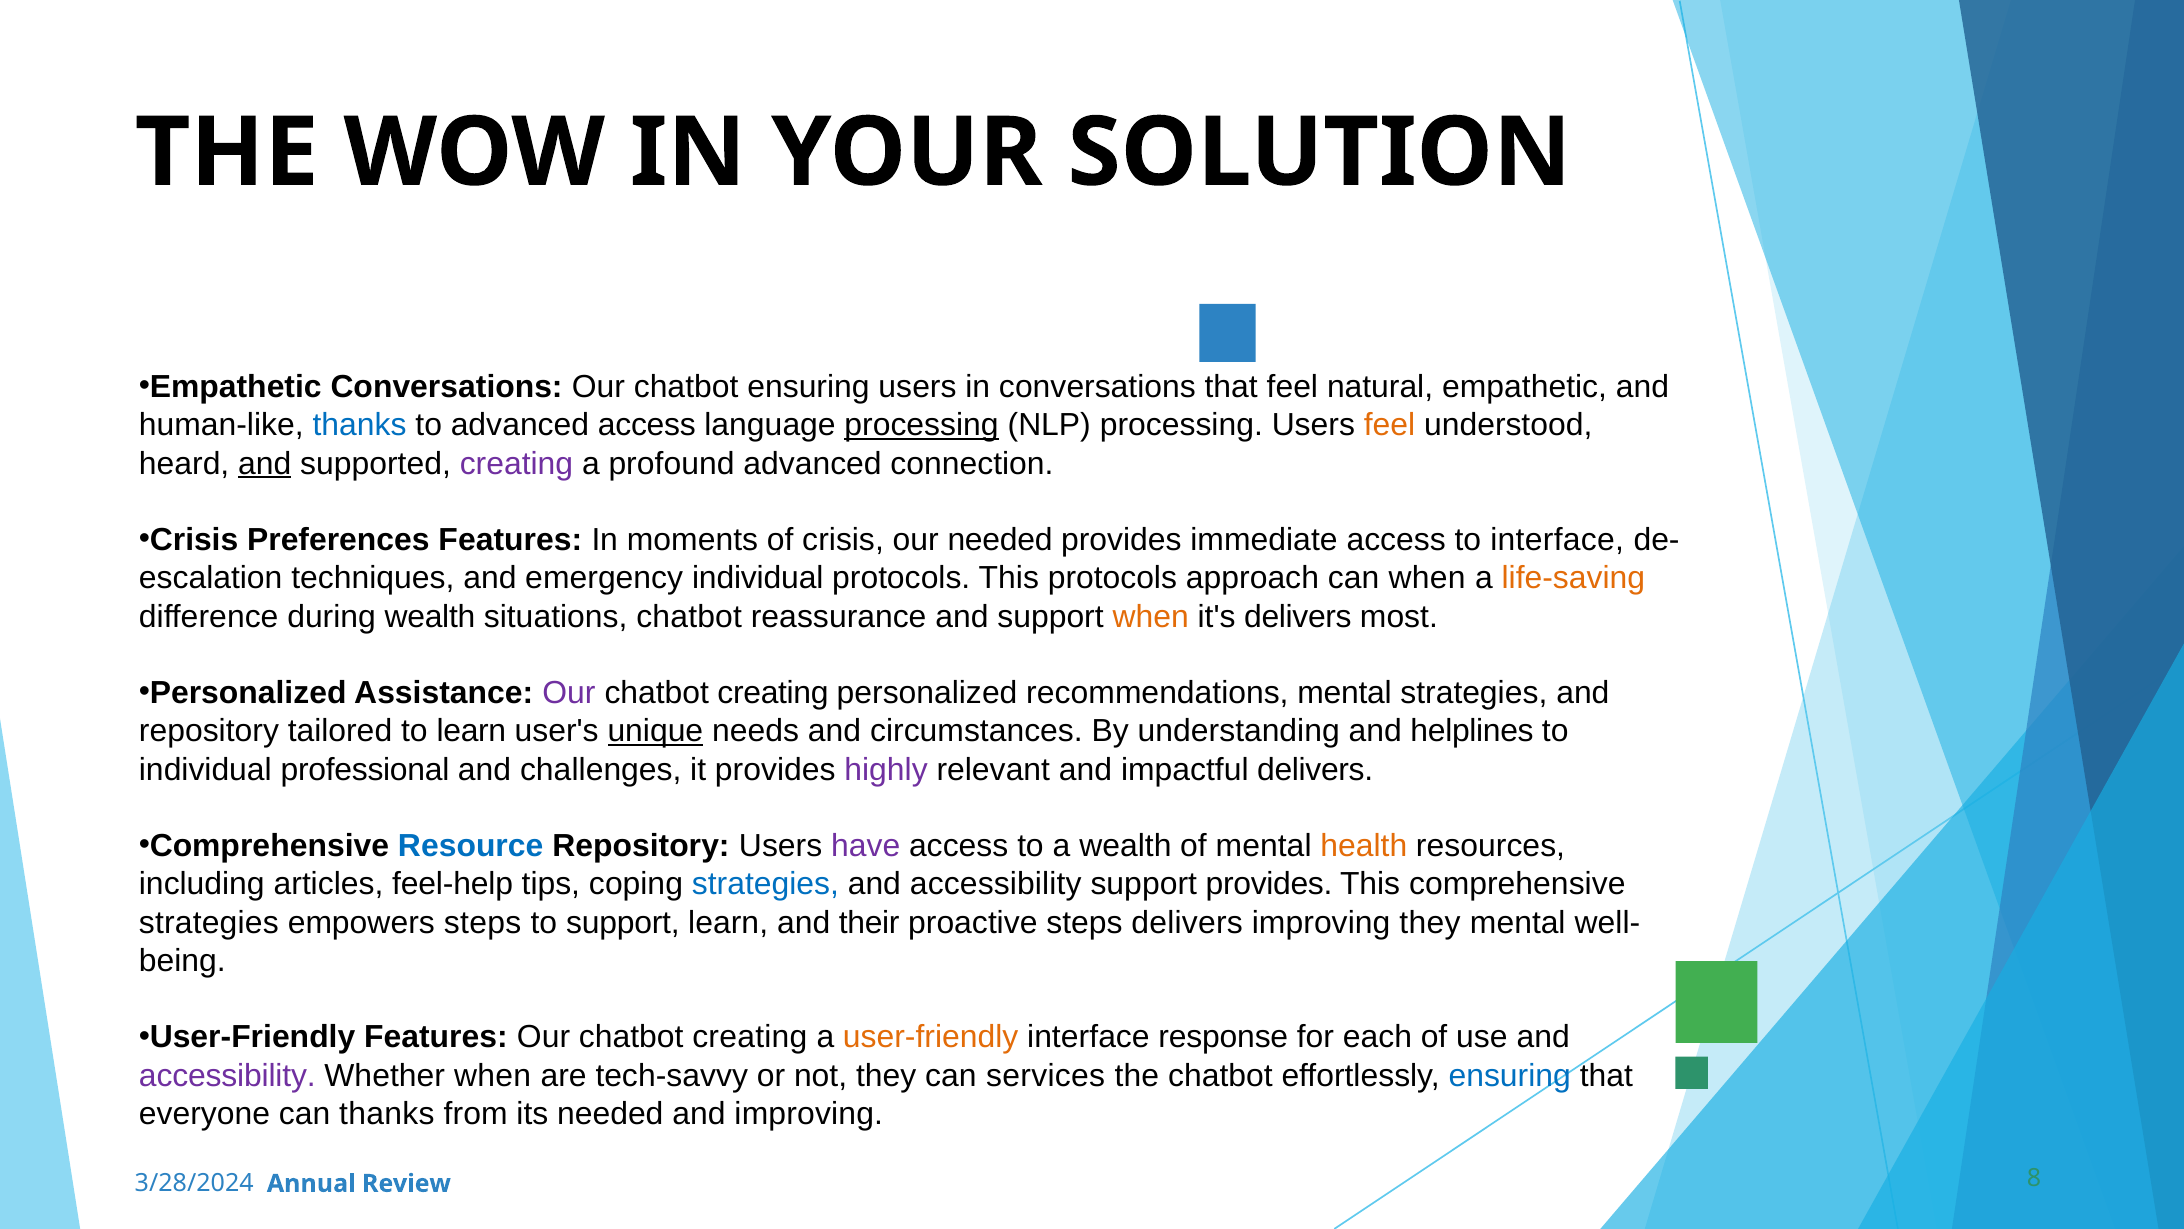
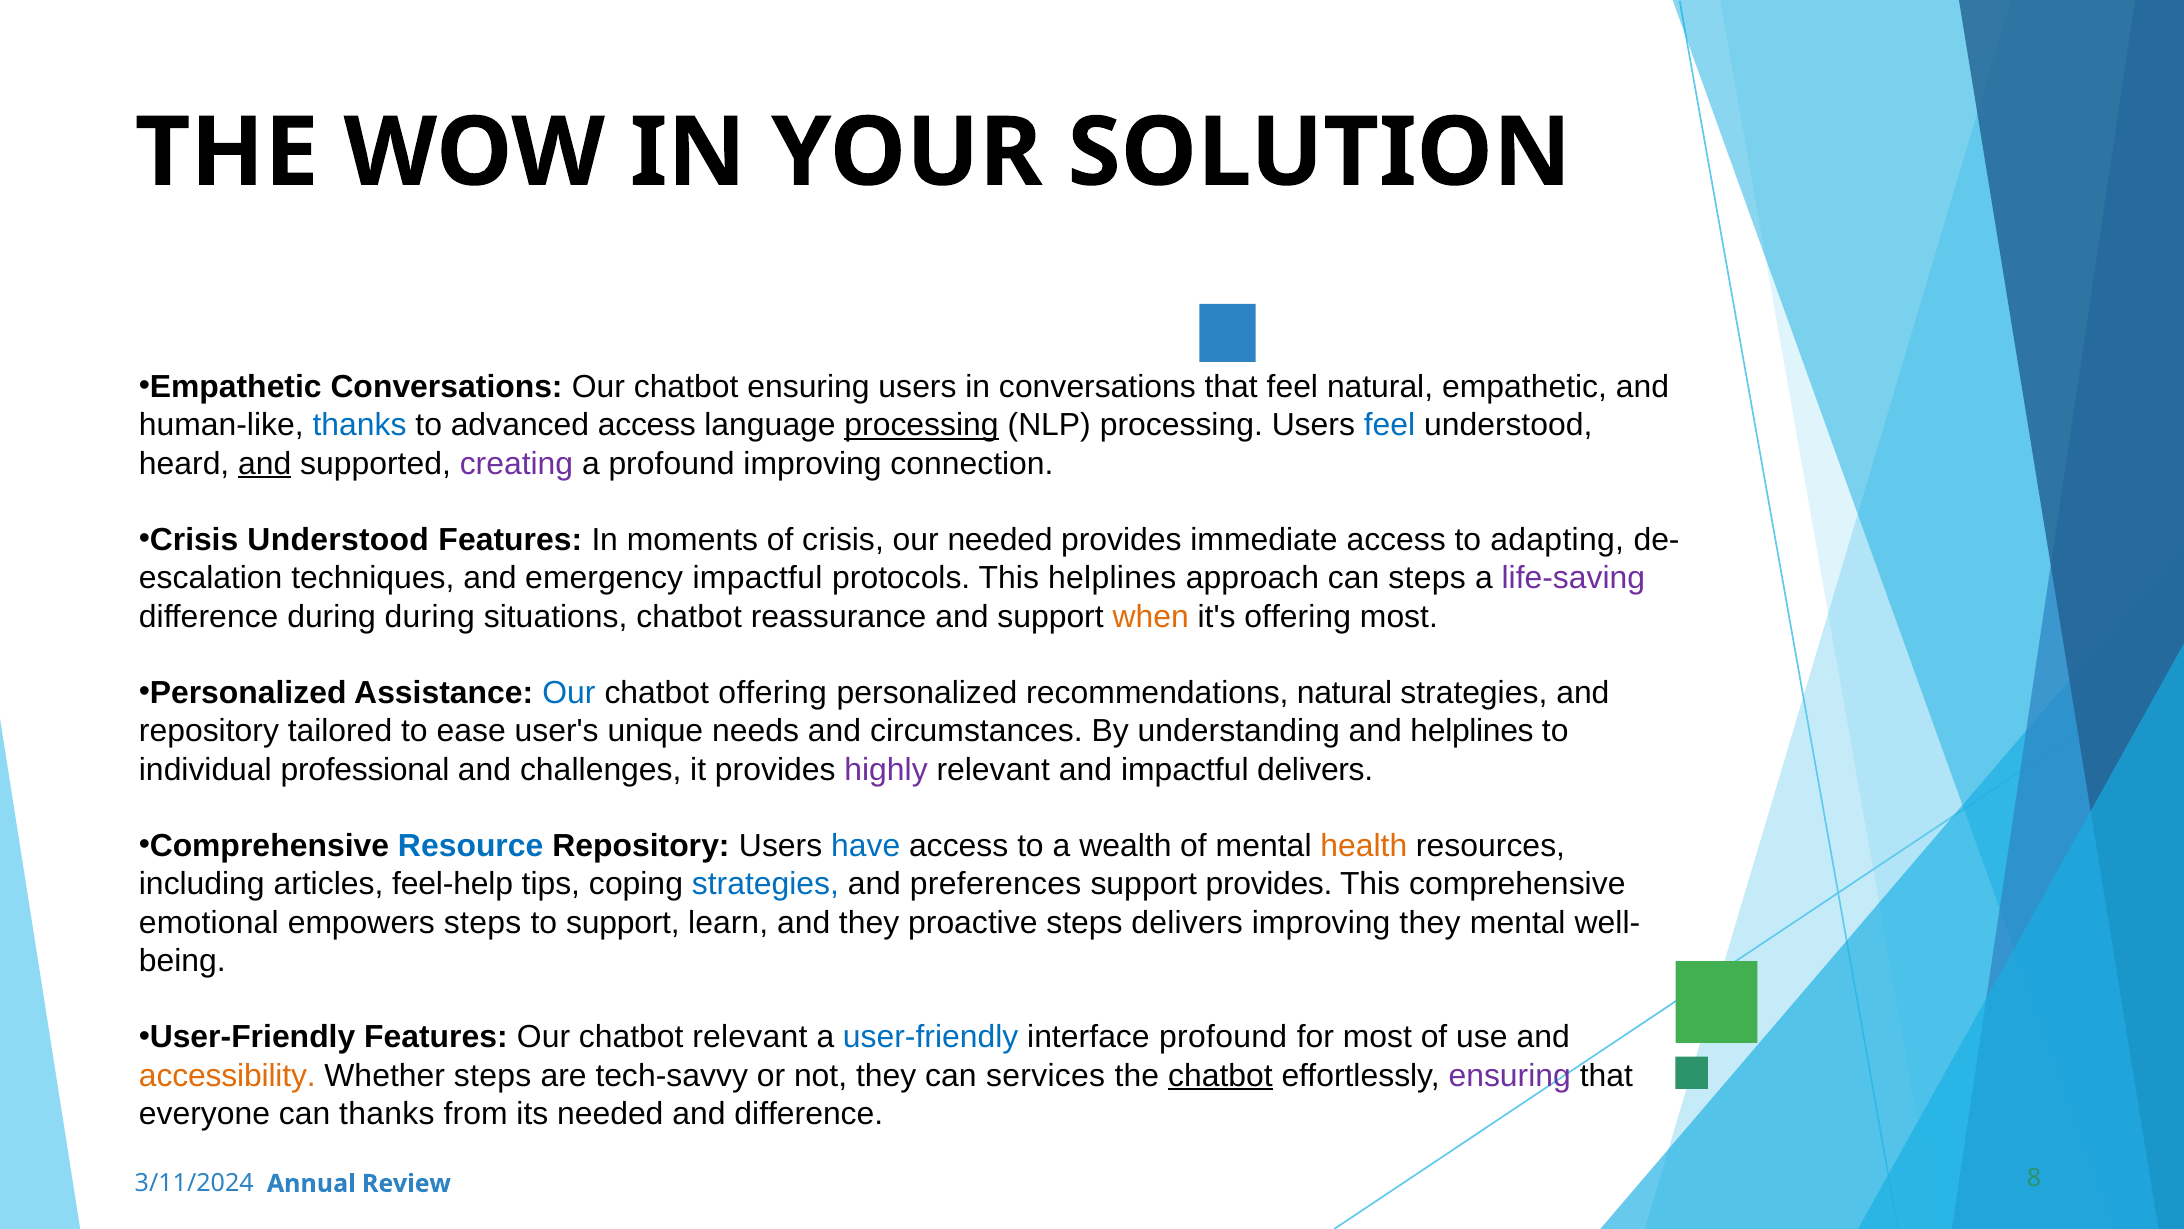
feel colour: orange -> blue (1390, 425)
profound advanced: advanced -> improving (813, 463)
Crisis Preferences: Preferences -> Understood (338, 540)
to interface: interface -> adapting (1557, 540)
emergency individual: individual -> impactful (757, 578)
This protocols: protocols -> helplines (1112, 578)
can when: when -> steps (1427, 578)
life-saving colour: orange -> purple (1573, 578)
during wealth: wealth -> during (430, 616)
it's delivers: delivers -> offering (1298, 616)
Our colour: purple -> blue (569, 693)
creating: creating -> offering (773, 693)
recommendations mental: mental -> natural (1345, 693)
to learn: learn -> ease (471, 731)
unique underline: present -> none (655, 731)
have colour: purple -> blue (866, 846)
accessibility: accessibility -> preferences (996, 884)
strategies: strategies -> emotional (209, 922)
and their: their -> they (869, 922)
creating: creating -> relevant (750, 1037)
user-friendly colour: orange -> blue (931, 1037)
interface response: response -> profound (1223, 1037)
for each: each -> most (1377, 1037)
accessibility colour: purple -> orange (227, 1075)
Whether when: when -> steps (493, 1075)
chatbot underline: none -> present (1220, 1075)
ensuring colour: blue -> purple (1510, 1075)
and improving: improving -> difference (809, 1113)
3/28/2024: 3/28/2024 -> 3/11/2024 (194, 1183)
